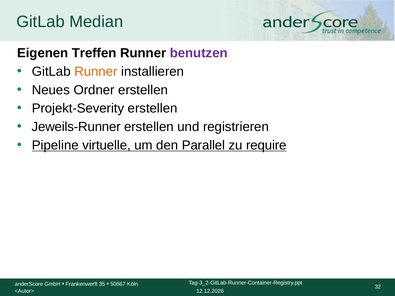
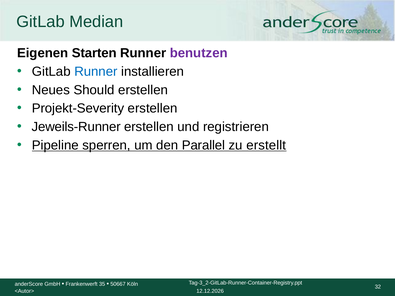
Treffen: Treffen -> Starten (94, 53)
Runner colour: orange -> blue (96, 72)
Ordner: Ordner -> Should (94, 90)
virtuelle: virtuelle -> sperren (106, 145)
require: require -> erstellt (266, 145)
